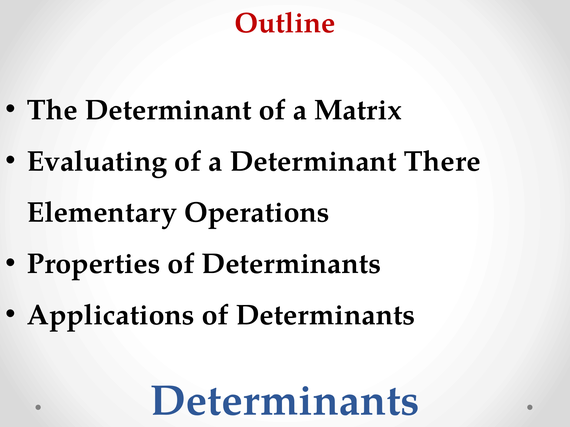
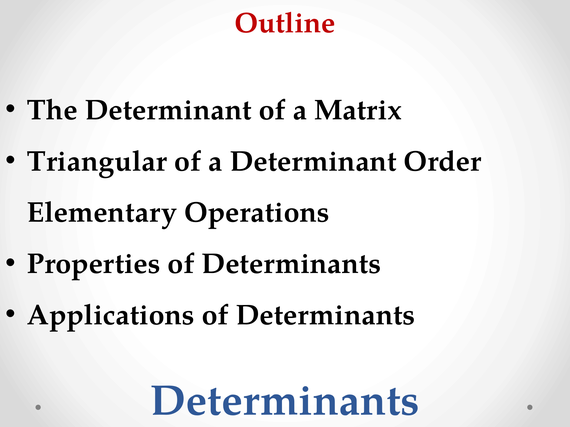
Evaluating: Evaluating -> Triangular (97, 162)
There: There -> Order (442, 162)
